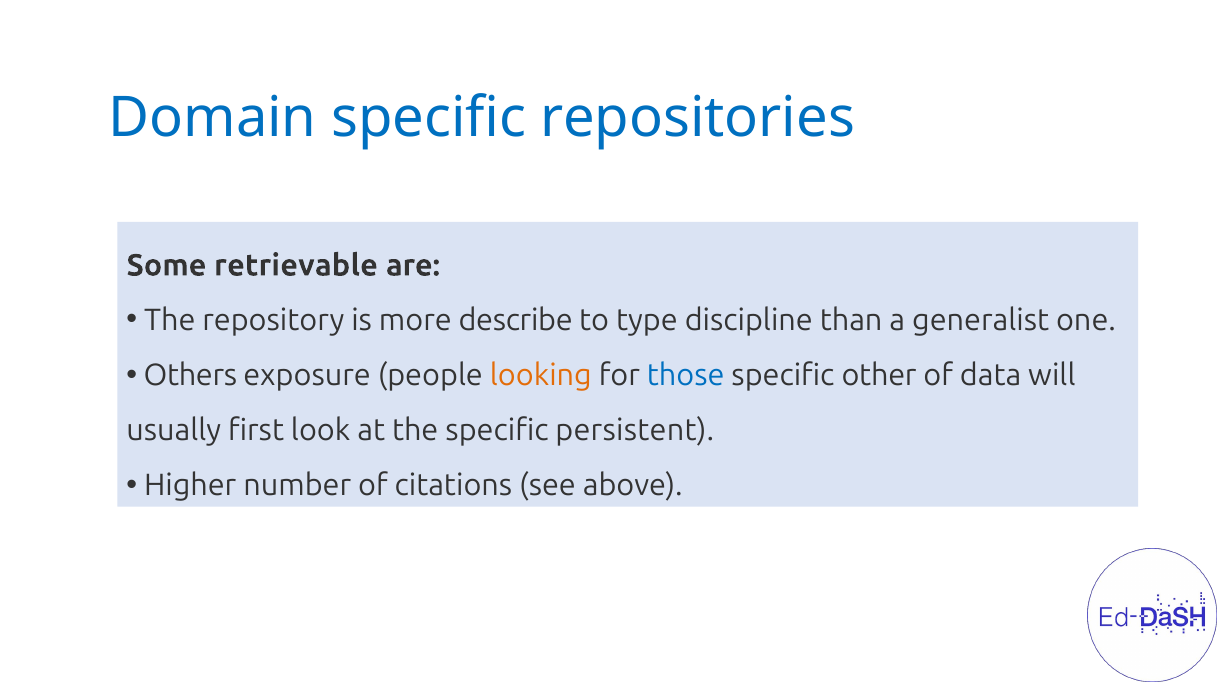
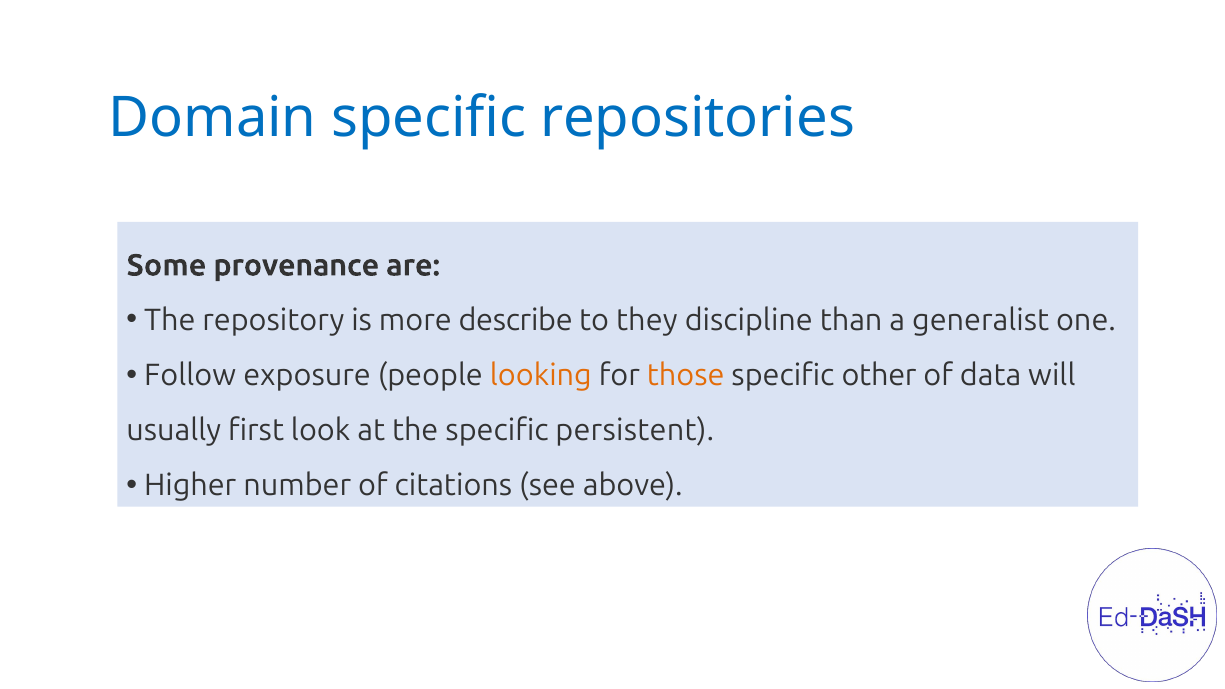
retrievable: retrievable -> provenance (296, 265)
type: type -> they (647, 321)
Others: Others -> Follow (190, 376)
those colour: blue -> orange (686, 376)
